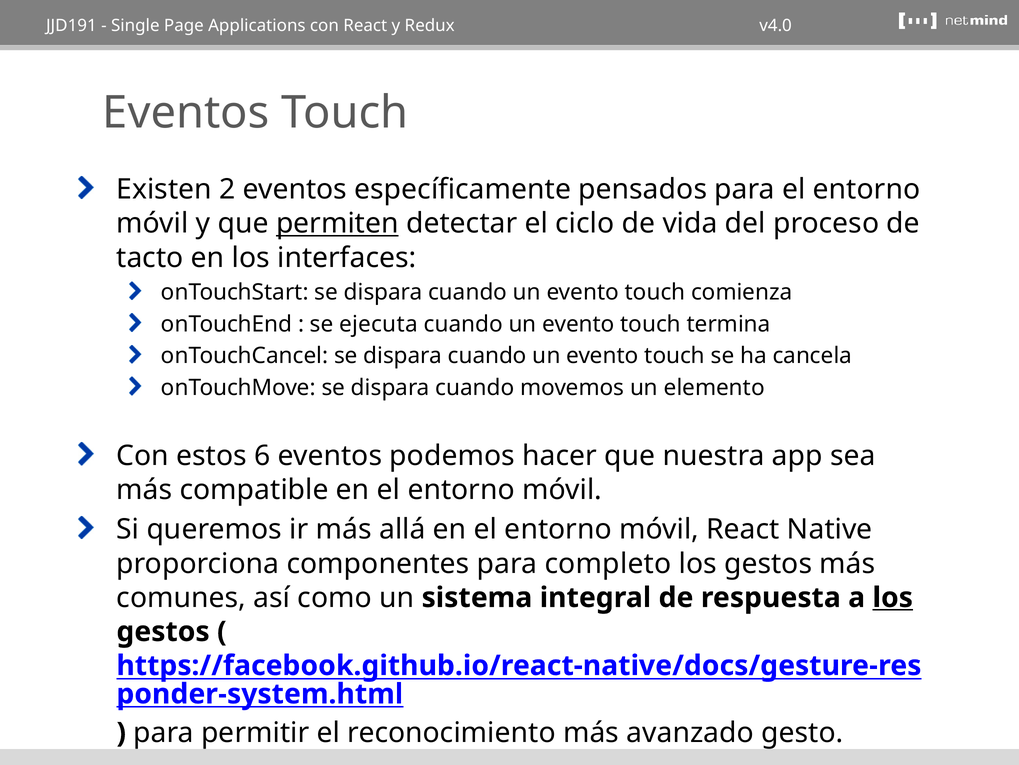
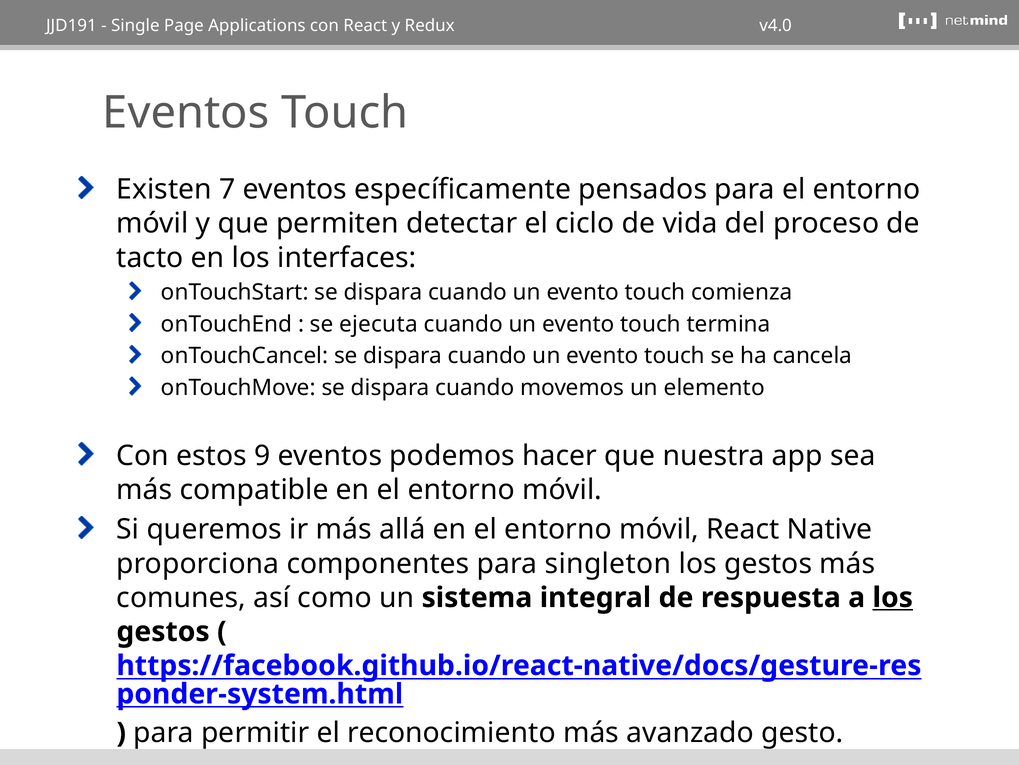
2: 2 -> 7 (227, 189)
permiten underline: present -> none (337, 223)
6: 6 -> 9 (262, 456)
completo: completo -> singleton (608, 563)
